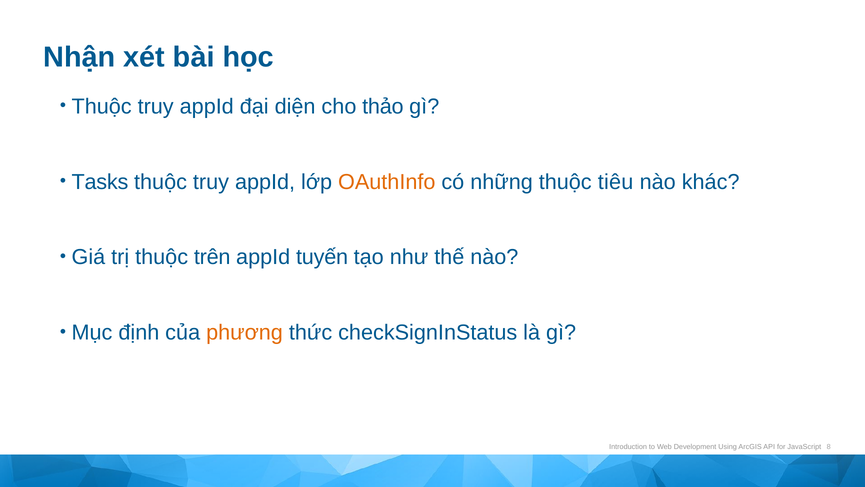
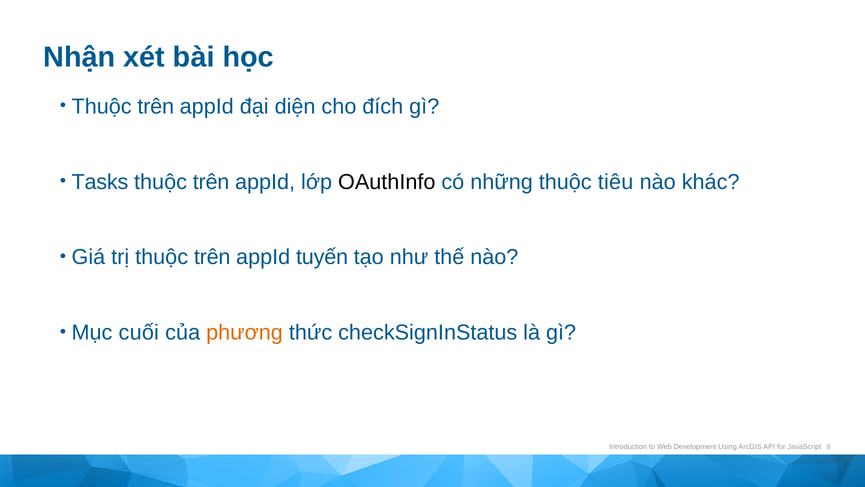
truy: truy -> trên (156, 106)
thảo: thảo -> đích (383, 106)
truy: truy -> trên (211, 182)
OAuthInfo colour: orange -> black (387, 182)
định: định -> cuối (139, 332)
